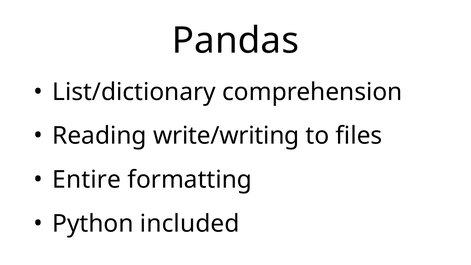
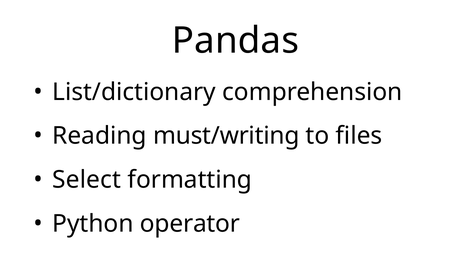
write/writing: write/writing -> must/writing (226, 136)
Entire: Entire -> Select (87, 180)
included: included -> operator (190, 224)
